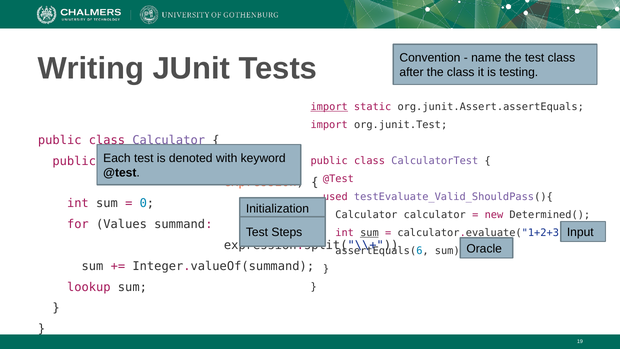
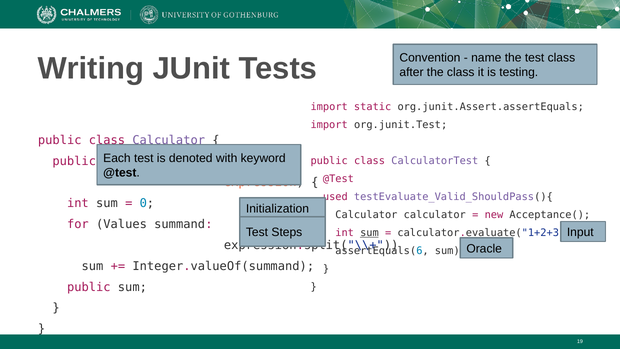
import underline: present -> none (329, 107)
Determined(: Determined( -> Acceptance( (550, 215)
lookup: lookup -> public (89, 287)
